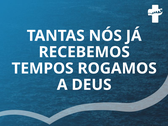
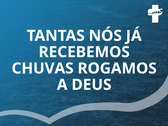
TEMPOS: TEMPOS -> CHUVAS (43, 68)
